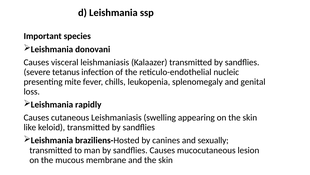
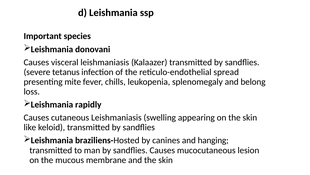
nucleic: nucleic -> spread (226, 72)
genital: genital -> belong (253, 82)
sexually: sexually -> hanging (213, 140)
